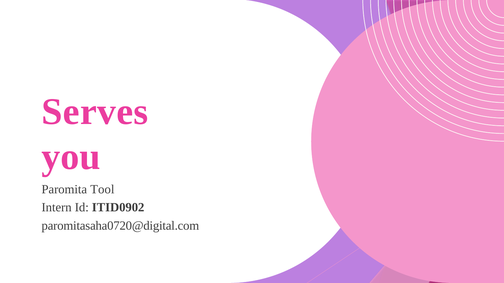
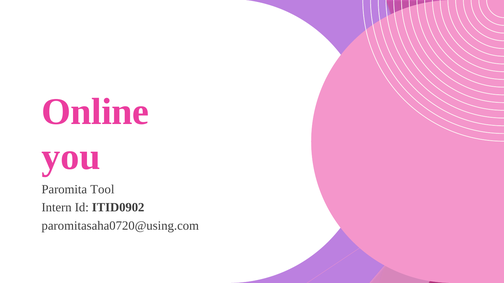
Serves: Serves -> Online (95, 112)
paromitasaha0720@digital.com: paromitasaha0720@digital.com -> paromitasaha0720@using.com (120, 226)
